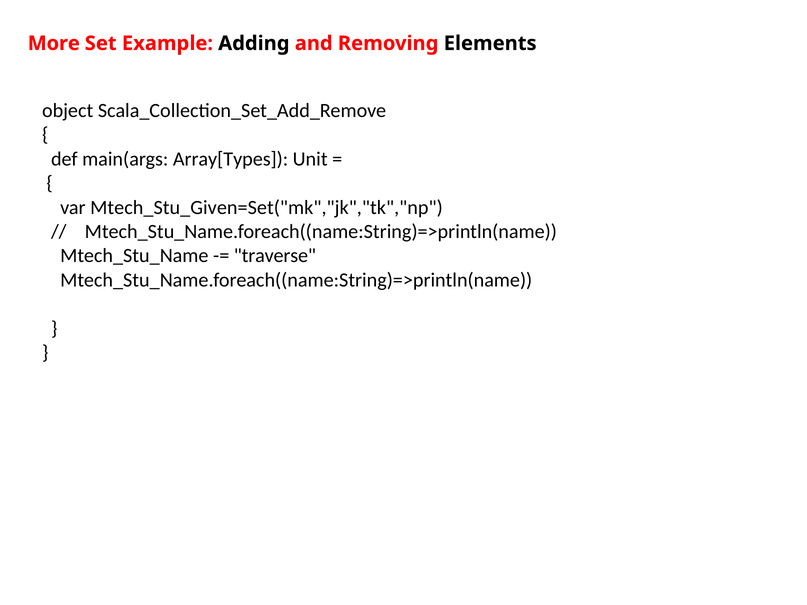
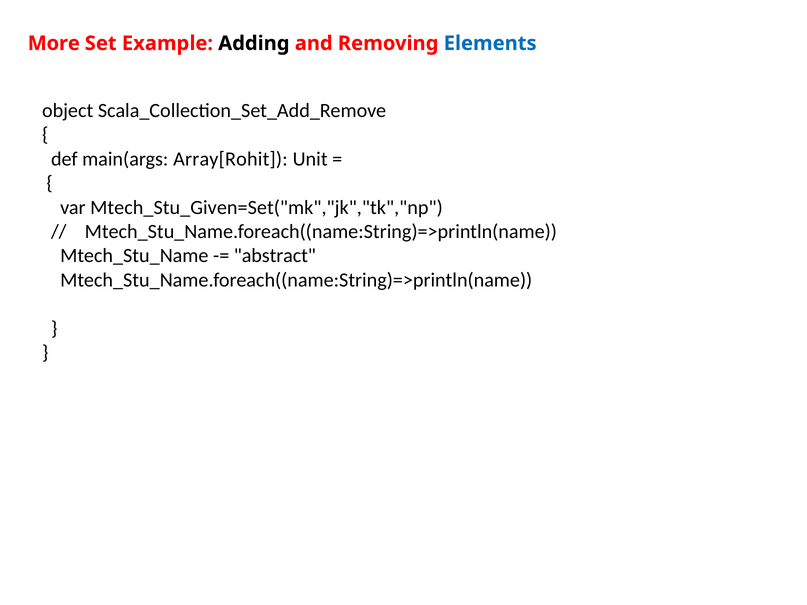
Elements colour: black -> blue (490, 43)
Array[Types: Array[Types -> Array[Rohit (230, 159)
traverse: traverse -> abstract (275, 256)
